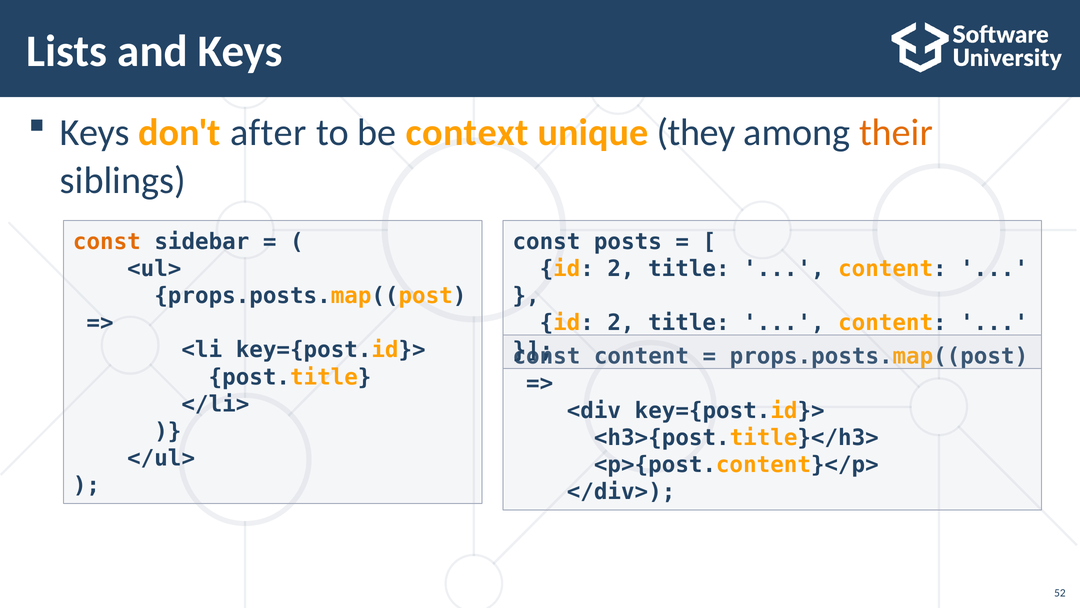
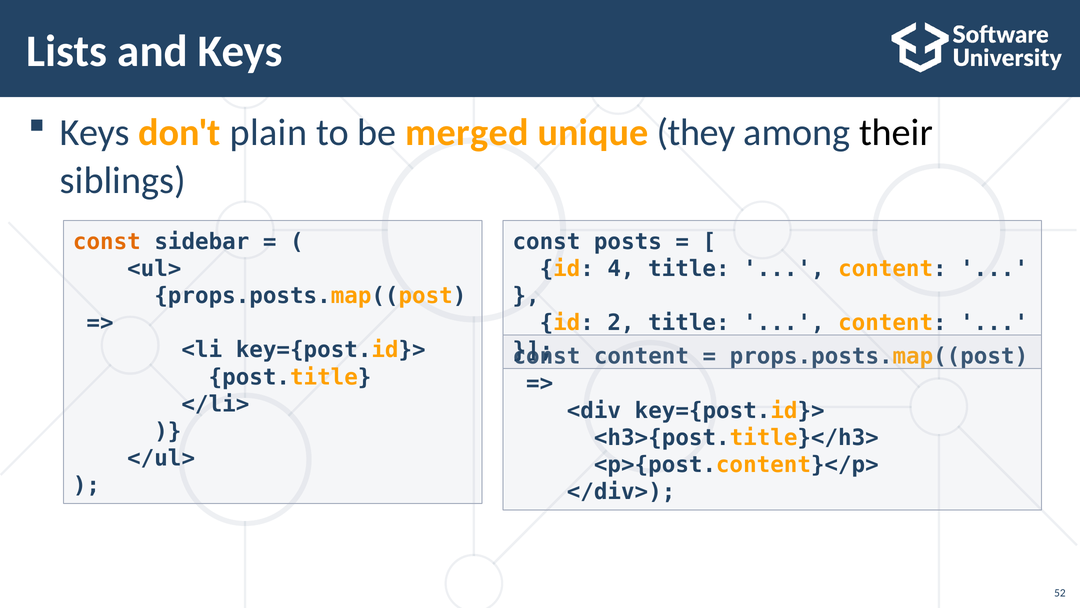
after: after -> plain (268, 133)
context: context -> merged (467, 133)
their colour: orange -> black (896, 133)
2: 2 -> 4 (621, 269)
